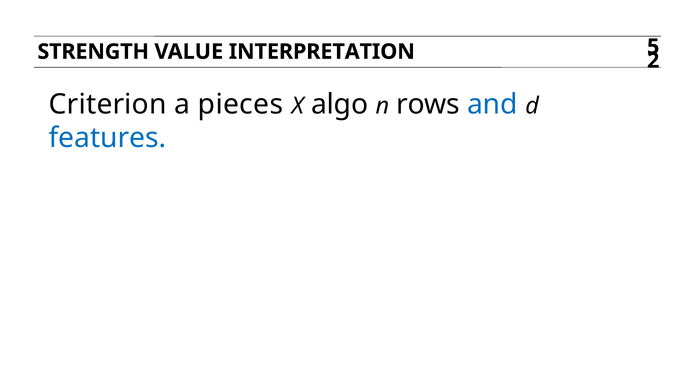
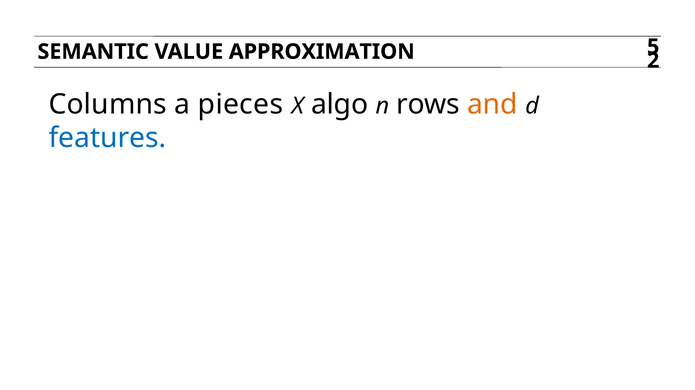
STRENGTH: STRENGTH -> SEMANTIC (93, 52)
INTERPRETATION: INTERPRETATION -> APPROXIMATION (322, 52)
Criterion: Criterion -> Columns (108, 104)
and colour: blue -> orange (492, 104)
